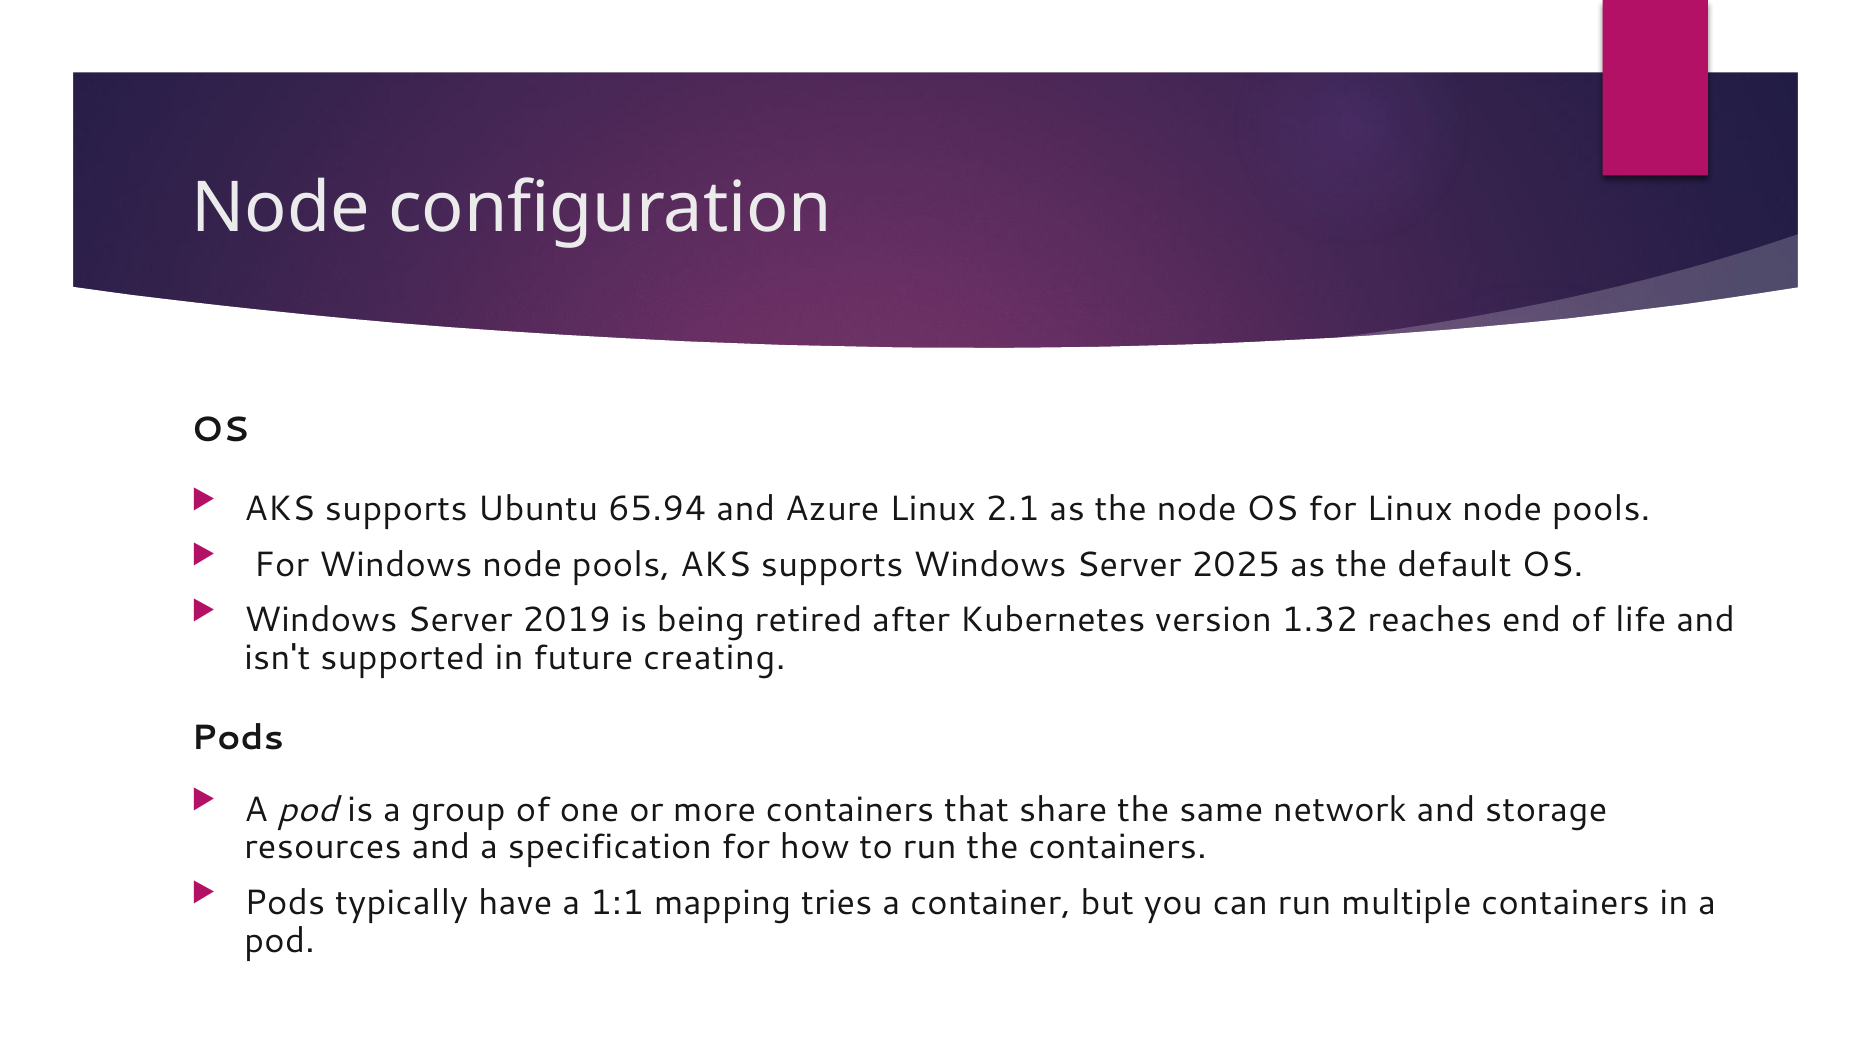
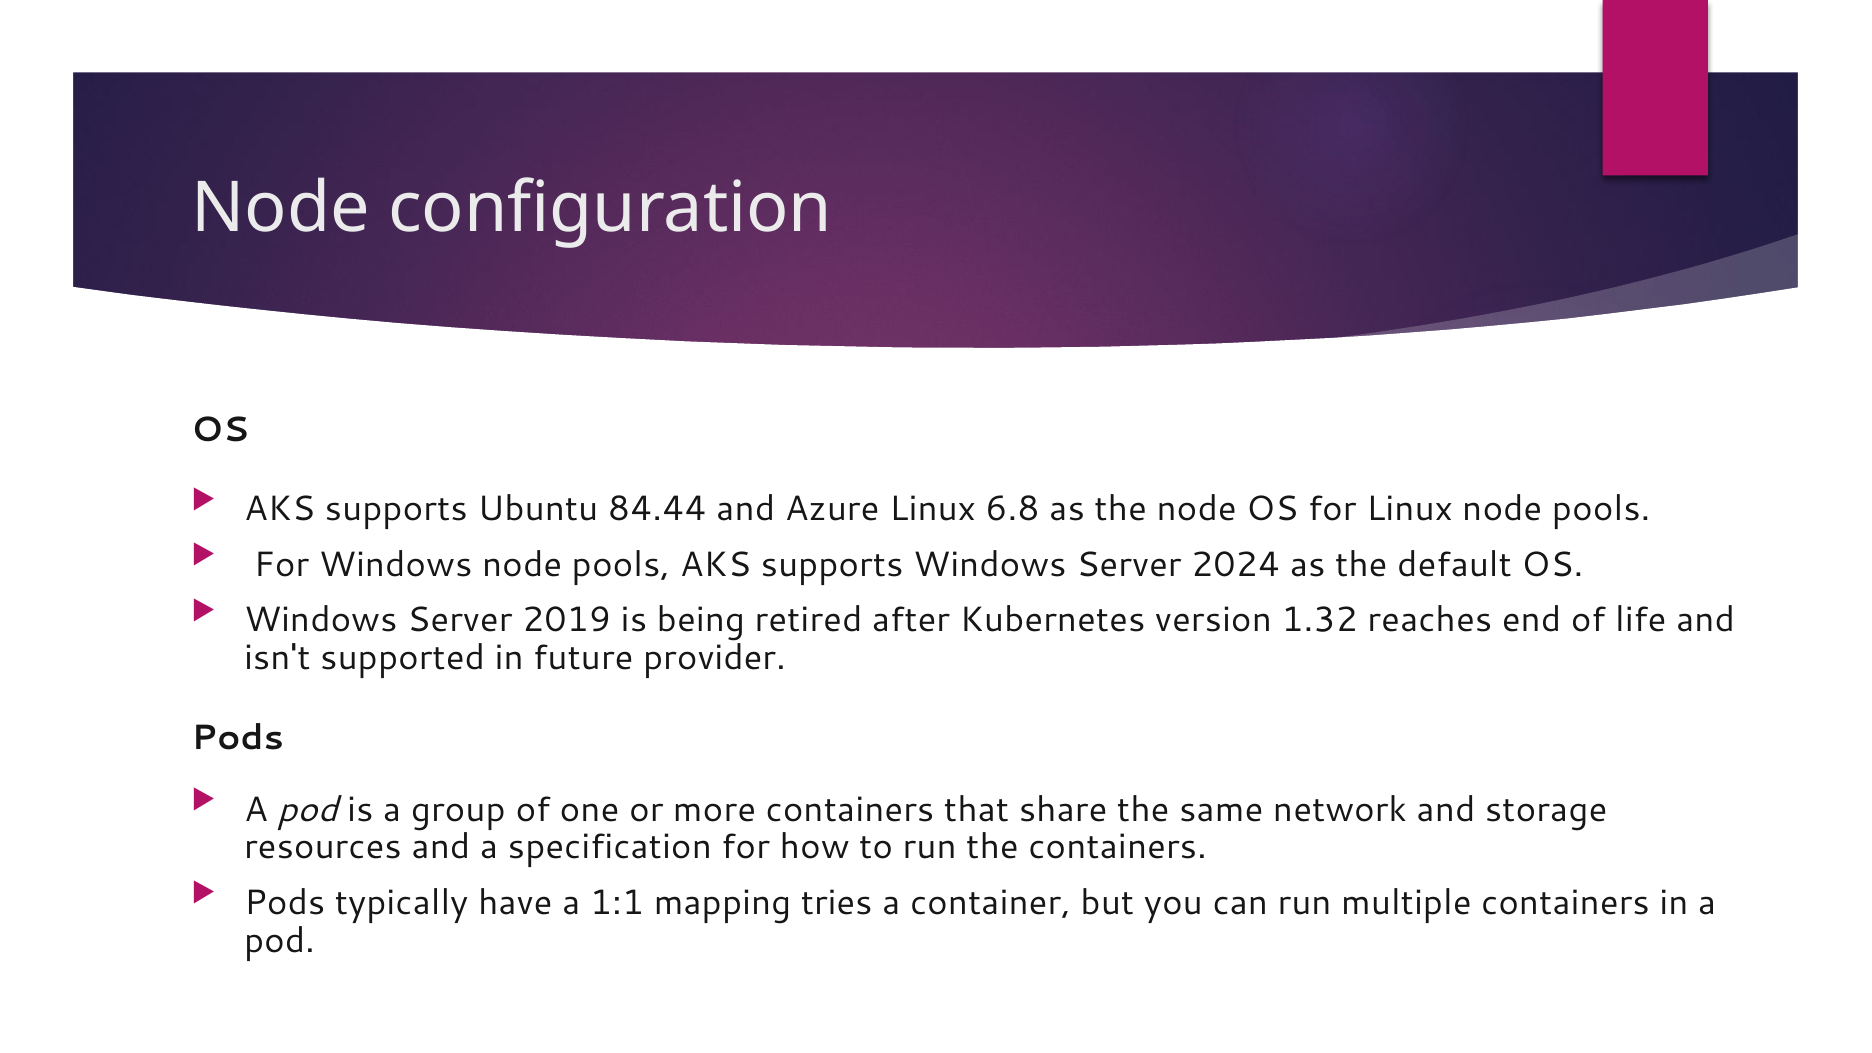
65.94: 65.94 -> 84.44 (657, 509)
2.1: 2.1 -> 6.8 (1012, 509)
2025: 2025 -> 2024 (1236, 565)
creating: creating -> provider (714, 658)
